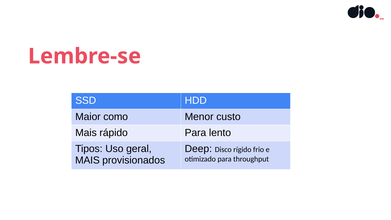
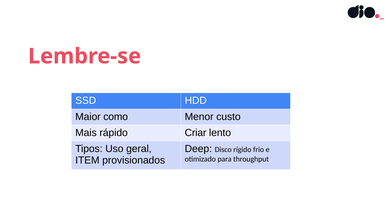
rápido Para: Para -> Criar (196, 133)
MAIS: MAIS -> ITEM (87, 160)
